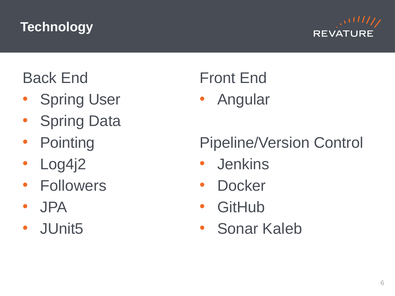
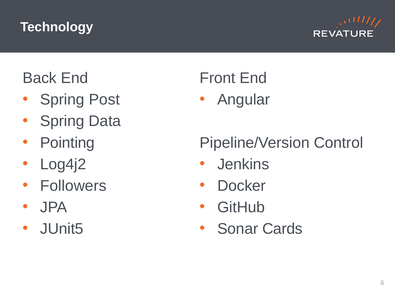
User: User -> Post (104, 100)
Kaleb: Kaleb -> Cards (282, 229)
